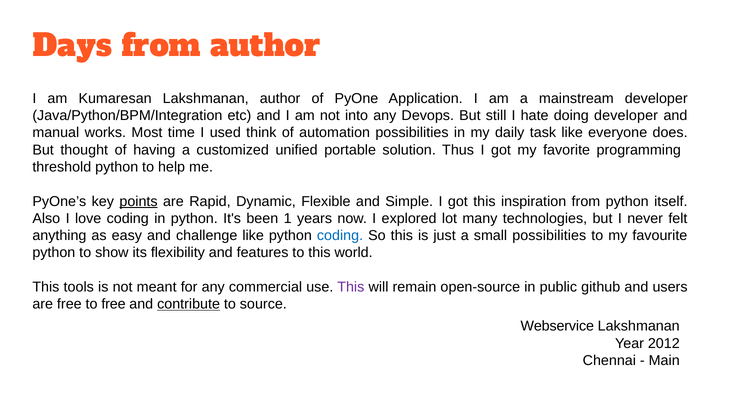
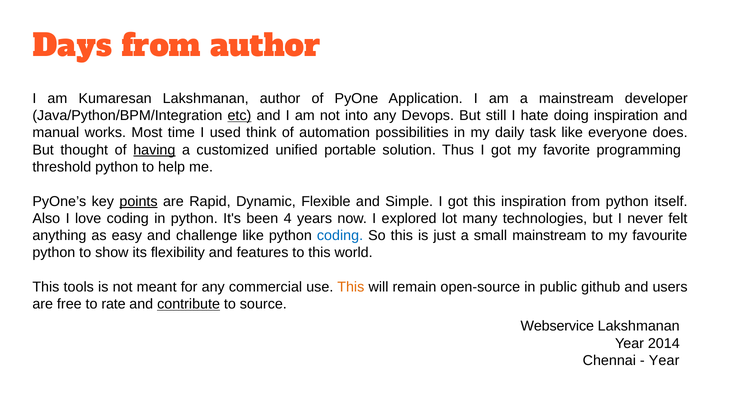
etc underline: none -> present (239, 116)
doing developer: developer -> inspiration (626, 116)
having underline: none -> present (154, 150)
1: 1 -> 4 (288, 219)
small possibilities: possibilities -> mainstream (549, 236)
This colour: purple -> orange (351, 287)
to free: free -> rate (113, 304)
2012: 2012 -> 2014 (664, 344)
Main: Main -> Year (664, 361)
